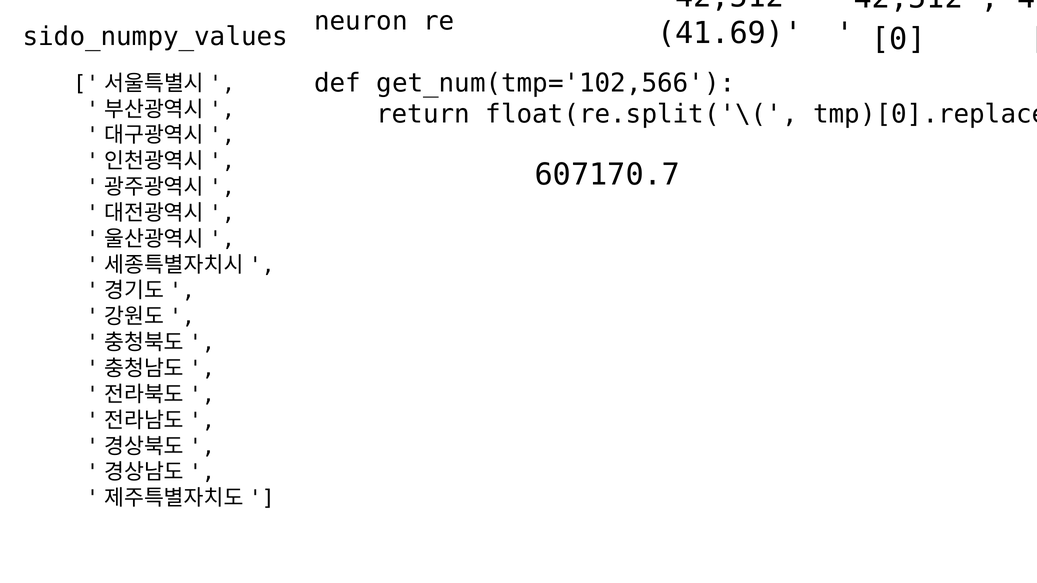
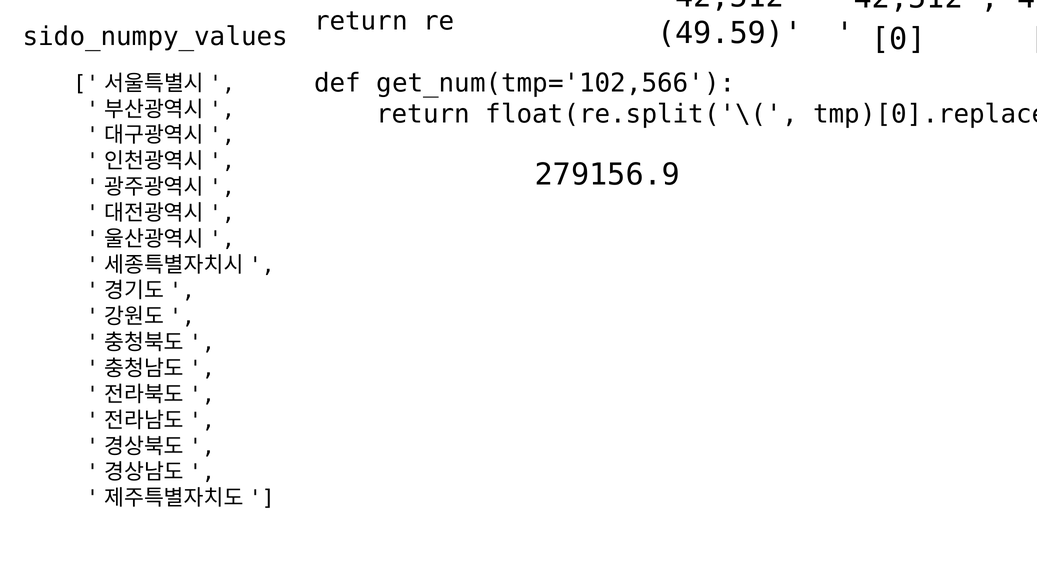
neuron: neuron -> return (361, 21)
41.69: 41.69 -> 49.59 (730, 33)
607170.7: 607170.7 -> 279156.9 (607, 175)
